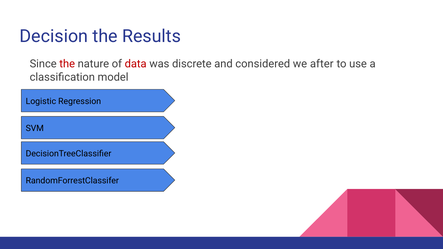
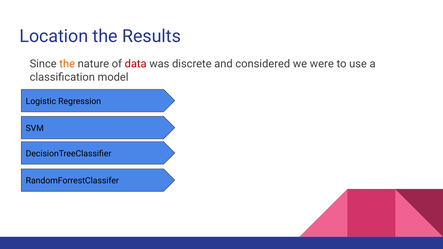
Decision: Decision -> Location (54, 36)
the colour: red -> orange (67, 64)
after: after -> were (322, 64)
